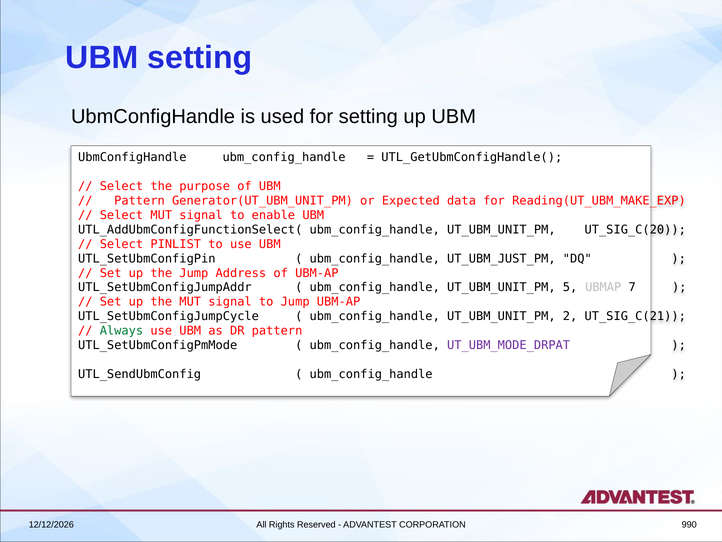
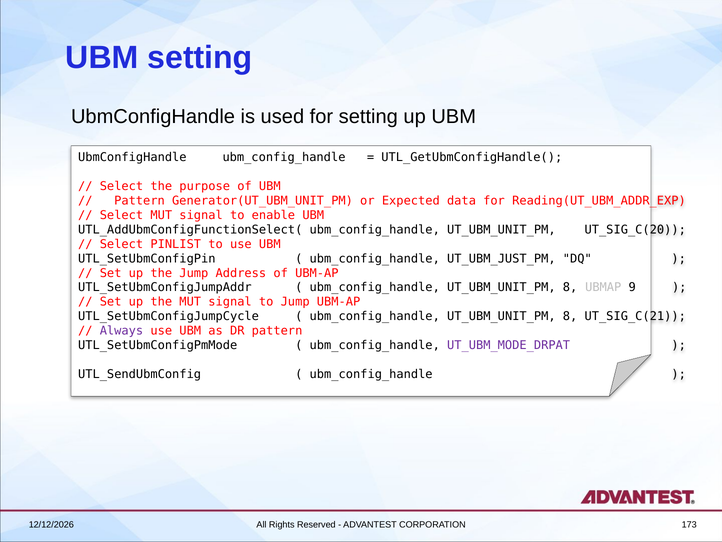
Reading(UT_UBM_MAKE_EXP: Reading(UT_UBM_MAKE_EXP -> Reading(UT_UBM_ADDR_EXP (599, 201)
5: 5 -> 8 (570, 287)
7: 7 -> 9 (632, 287)
2: 2 -> 8 (570, 316)
Always colour: green -> purple (121, 331)
990: 990 -> 173 (689, 524)
